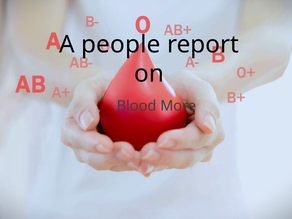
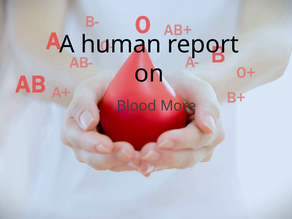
people: people -> human (121, 44)
